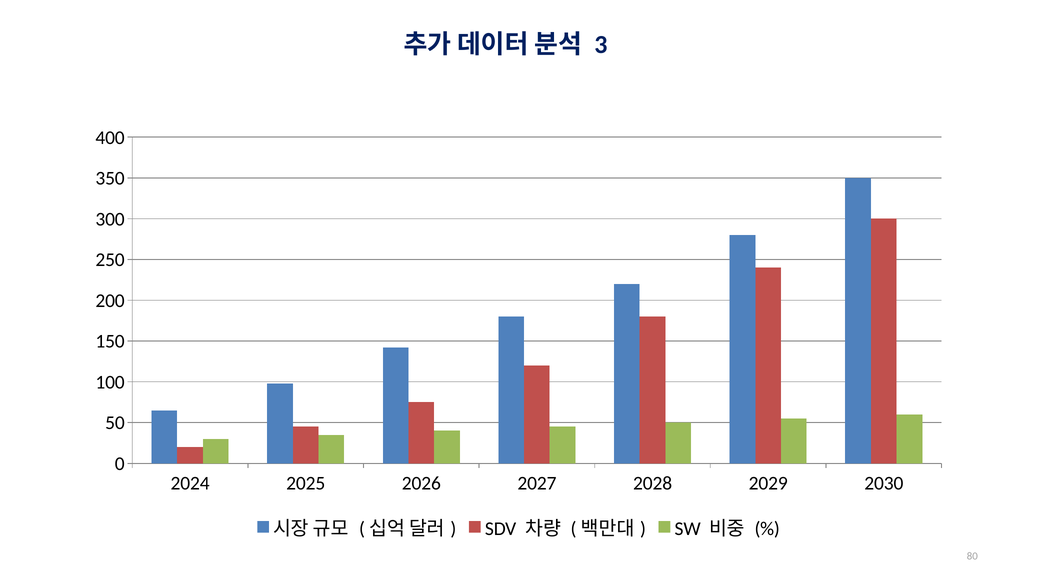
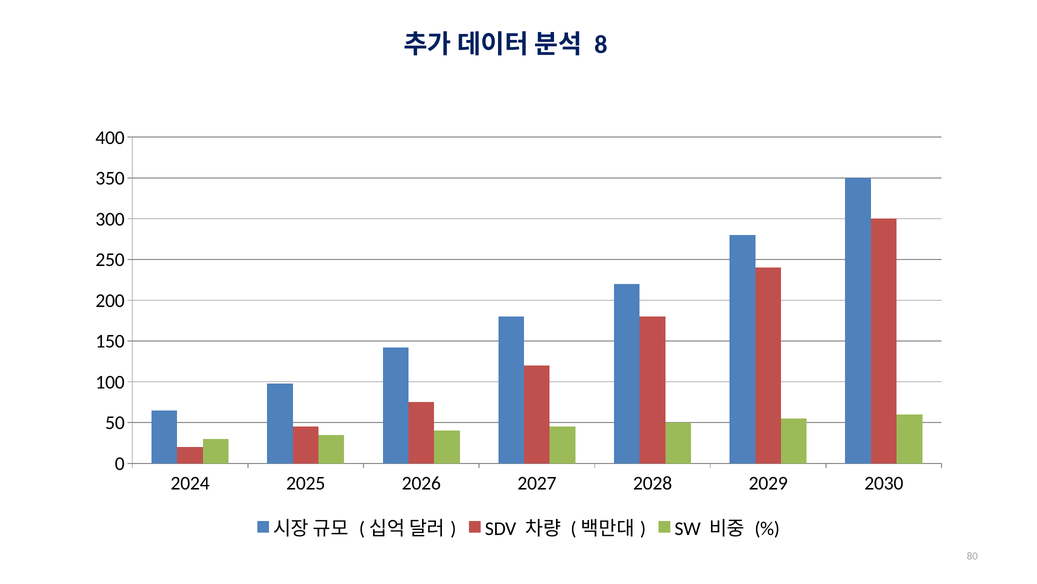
3: 3 -> 8 (601, 45)
